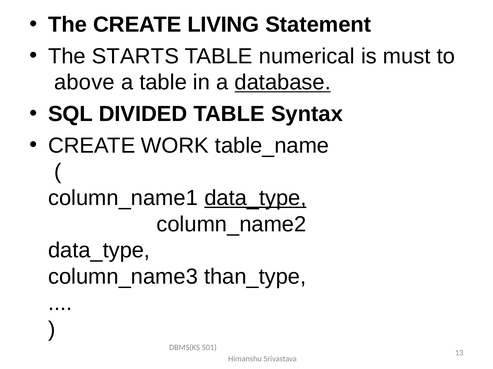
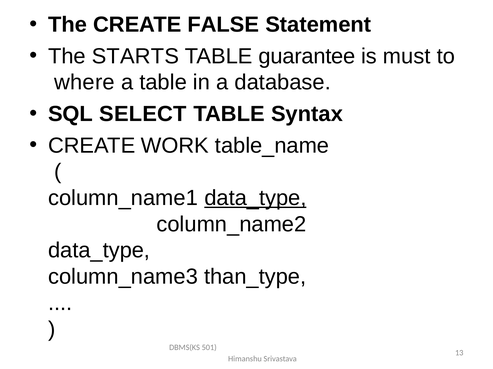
LIVING: LIVING -> FALSE (223, 25)
numerical: numerical -> guarantee (307, 56)
above: above -> where (84, 83)
database underline: present -> none (283, 83)
DIVIDED: DIVIDED -> SELECT (143, 114)
